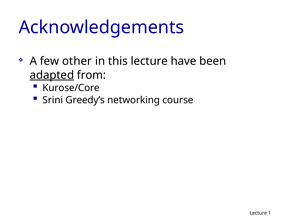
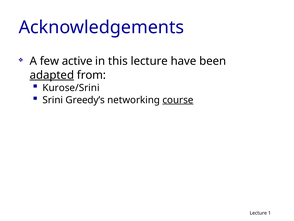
other: other -> active (77, 61)
Kurose/Core: Kurose/Core -> Kurose/Srini (71, 88)
course underline: none -> present (178, 100)
